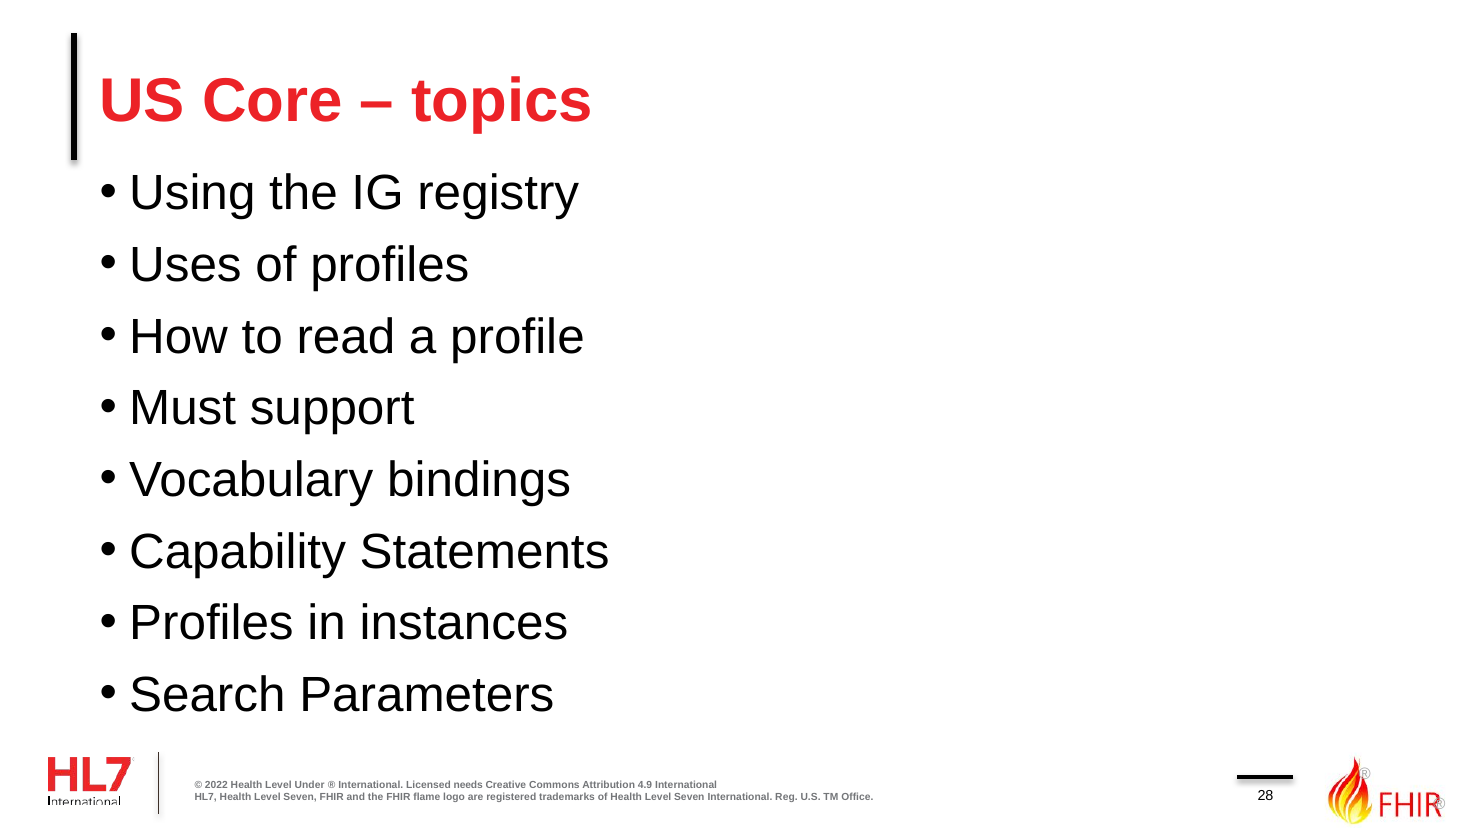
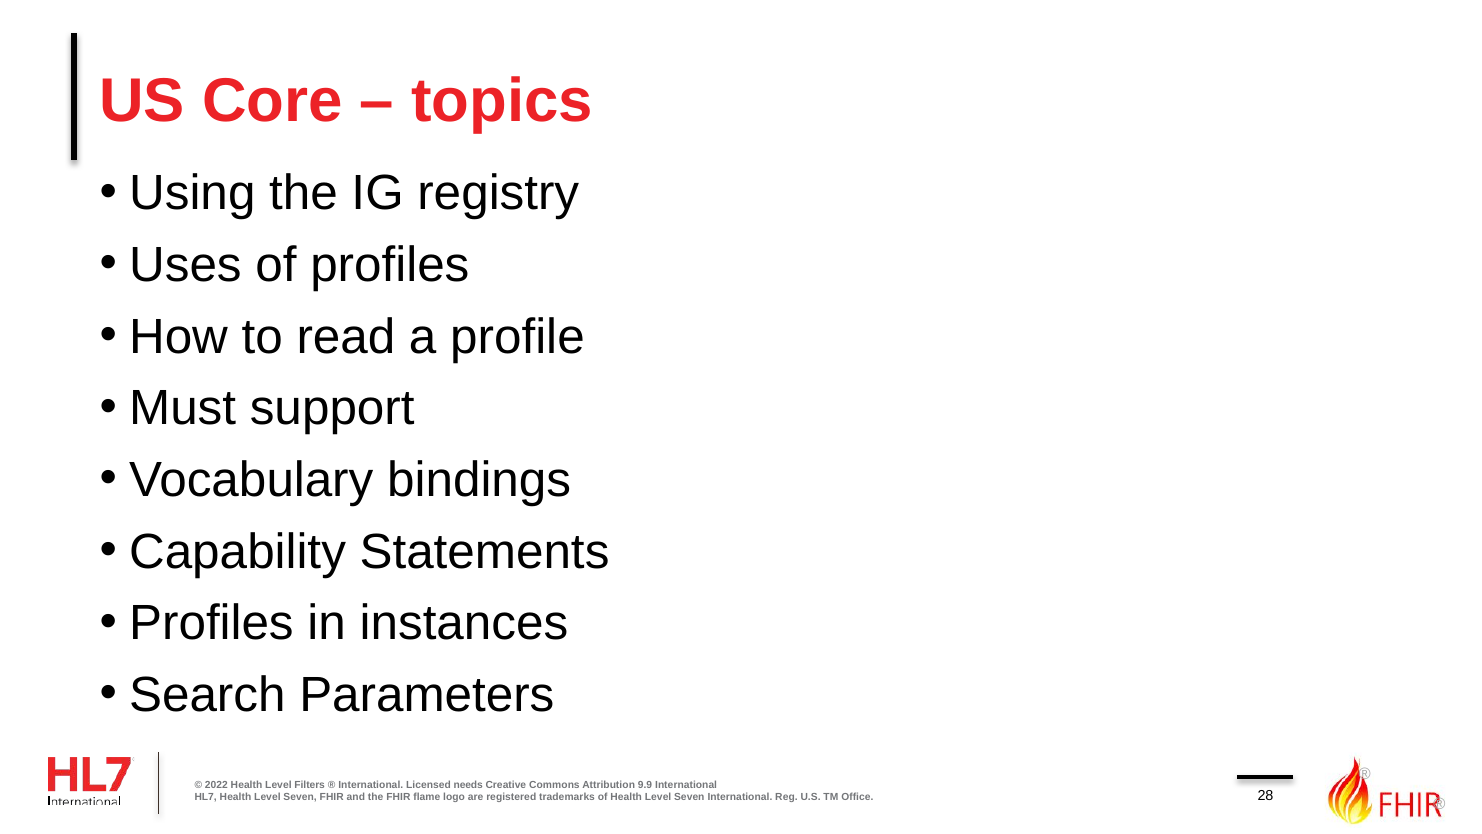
Under: Under -> Filters (310, 785)
4.9: 4.9 -> 9.9 (645, 785)
